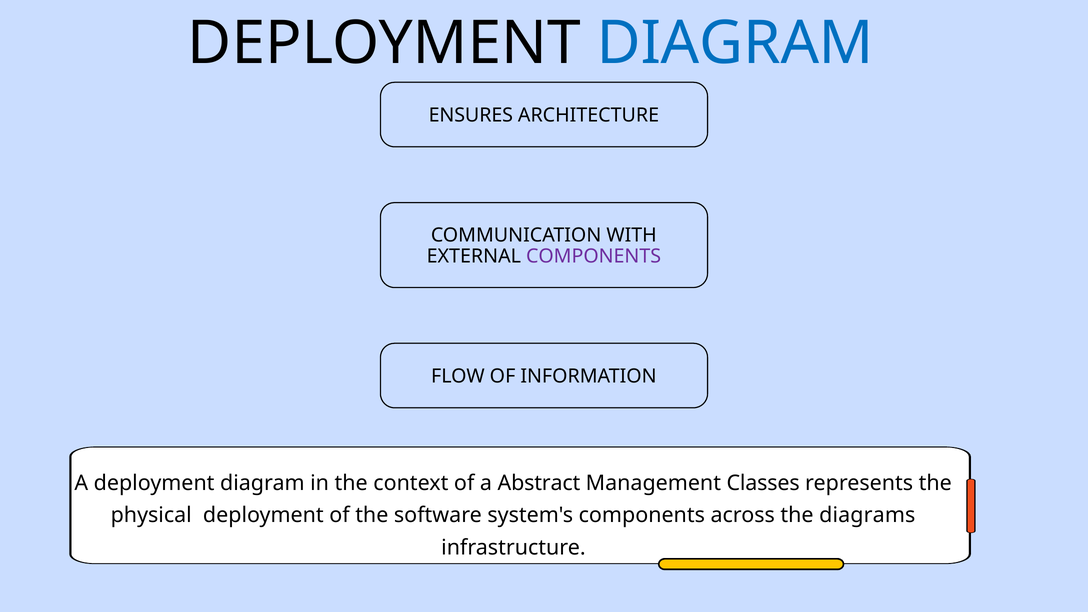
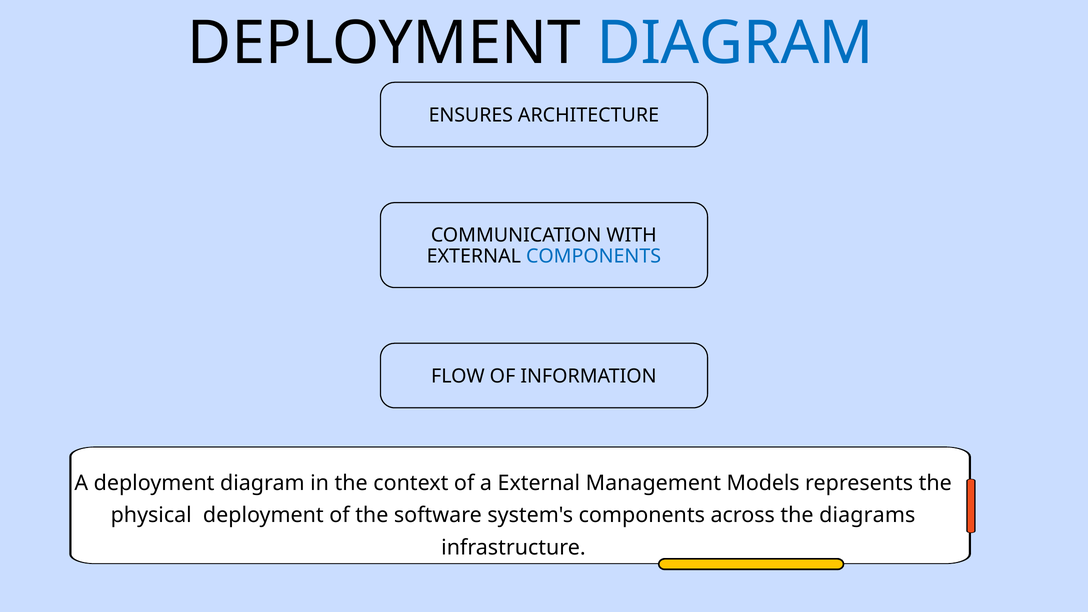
COMPONENTS colour: purple -> blue (594, 256)
a Abstract: Abstract -> External (539, 483)
Classes: Classes -> Models (763, 483)
